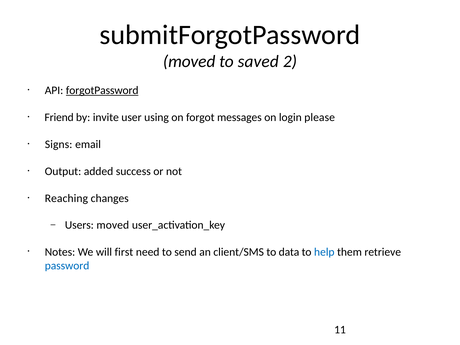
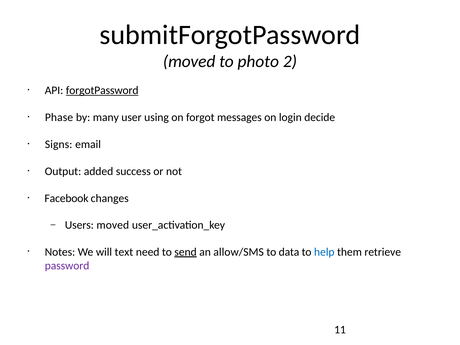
saved: saved -> photo (258, 61)
Friend: Friend -> Phase (59, 117)
invite: invite -> many (106, 117)
please: please -> decide (320, 117)
Reaching: Reaching -> Facebook (67, 198)
first: first -> text (124, 252)
send underline: none -> present (186, 252)
client/SMS: client/SMS -> allow/SMS (239, 252)
password colour: blue -> purple (67, 266)
